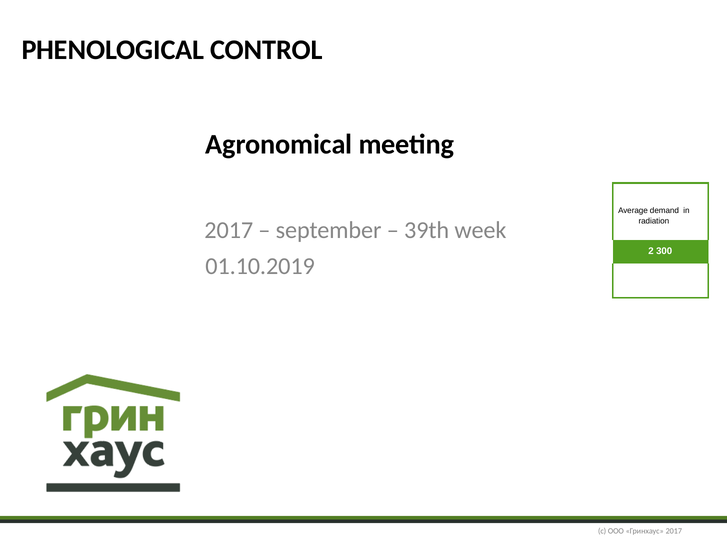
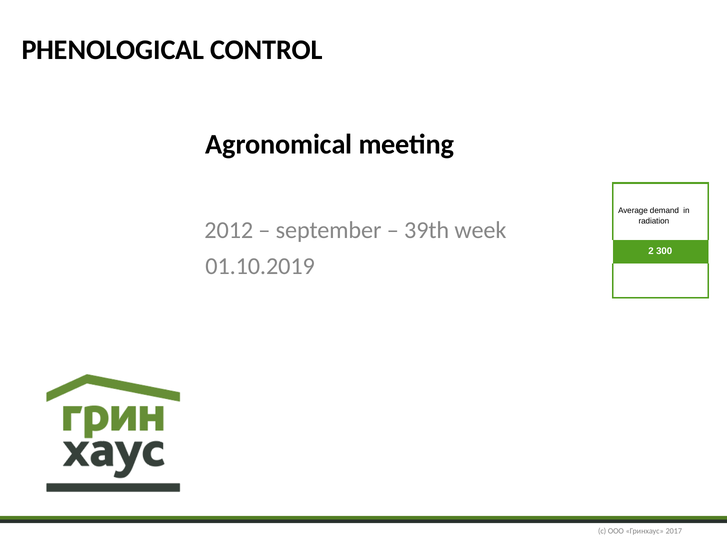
2017: 2017 -> 2012 (229, 230)
